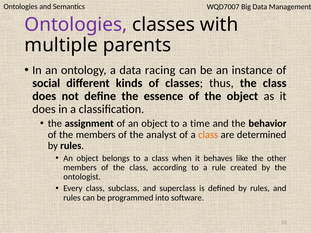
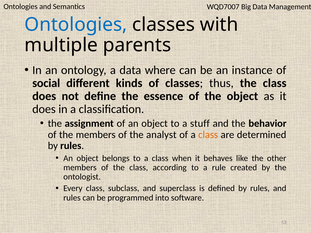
Ontologies colour: purple -> blue (76, 25)
racing: racing -> where (160, 70)
time: time -> stuff (200, 124)
